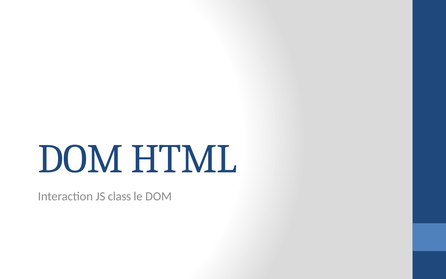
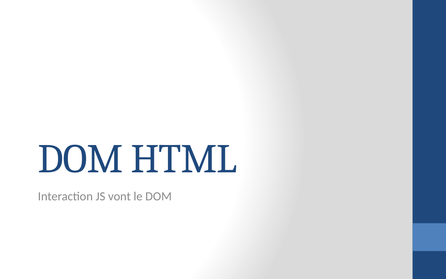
class: class -> vont (119, 196)
